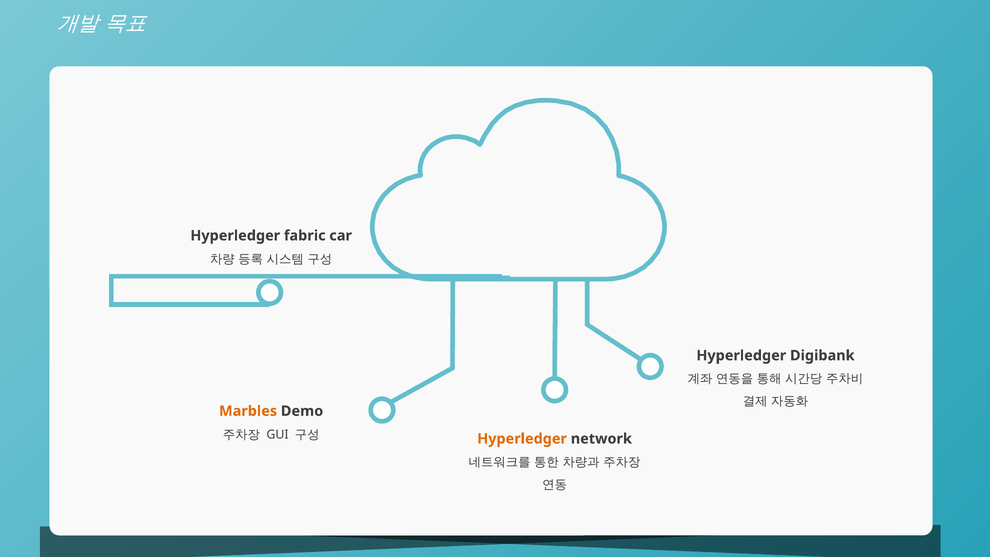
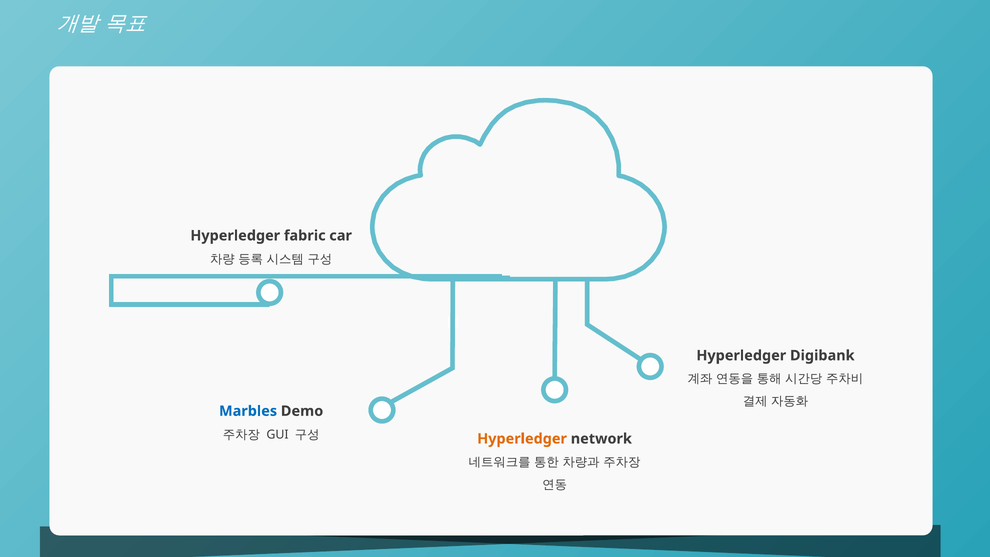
Marbles colour: orange -> blue (248, 411)
